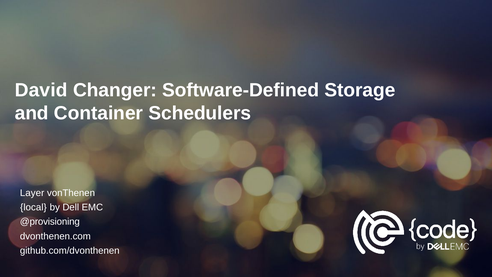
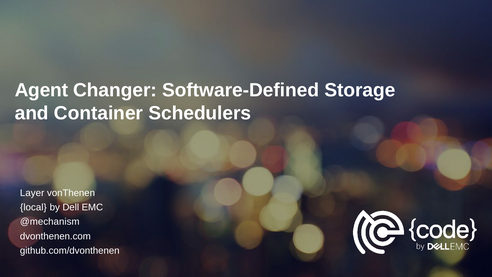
David: David -> Agent (41, 90)
@provisioning: @provisioning -> @mechanism (50, 222)
